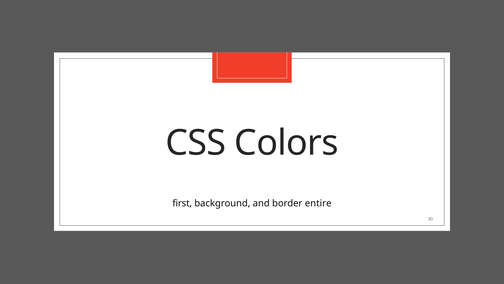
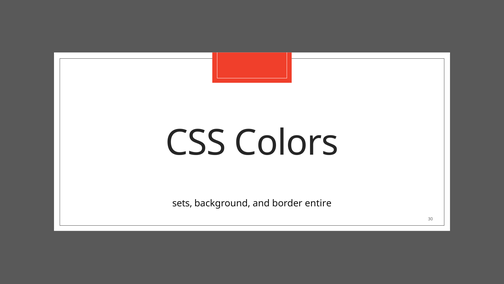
first: first -> sets (182, 203)
